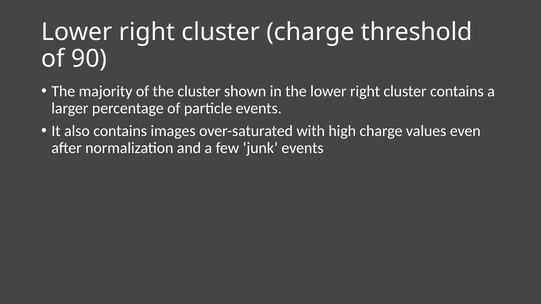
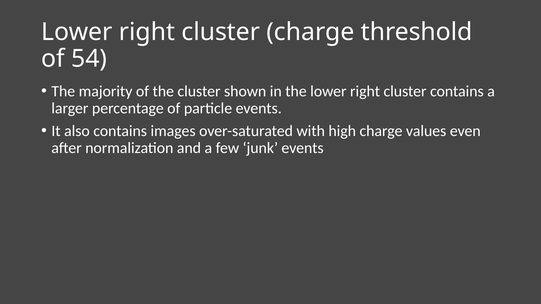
90: 90 -> 54 (89, 59)
